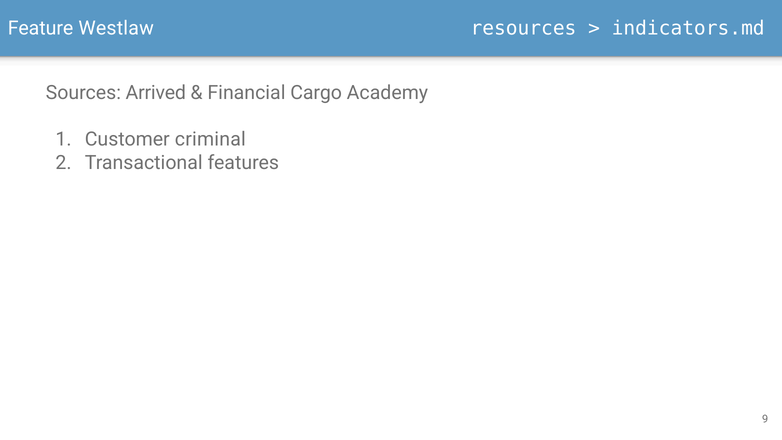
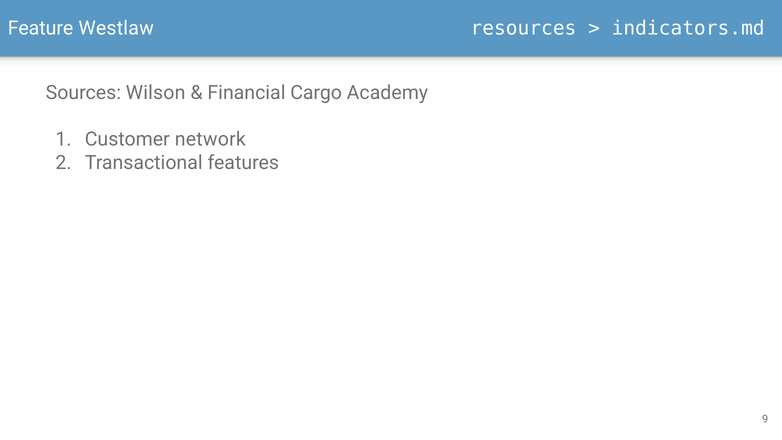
Arrived: Arrived -> Wilson (156, 93)
criminal: criminal -> network (210, 139)
